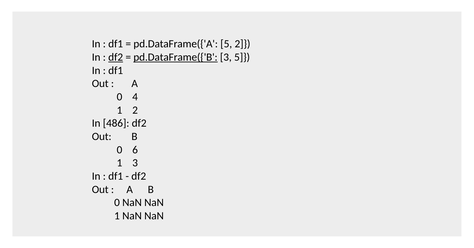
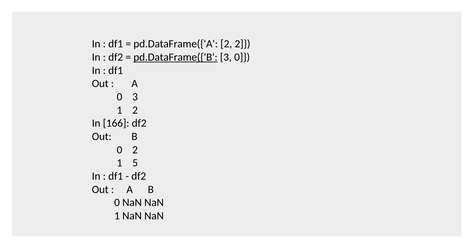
pd.DataFrame({'A 5: 5 -> 2 (226, 44)
df2 underline: present -> none (116, 57)
3 5: 5 -> 0 (242, 57)
0 4: 4 -> 3 (135, 97)
486: 486 -> 166 (116, 123)
0 6: 6 -> 2 (135, 150)
1 3: 3 -> 5 (135, 163)
